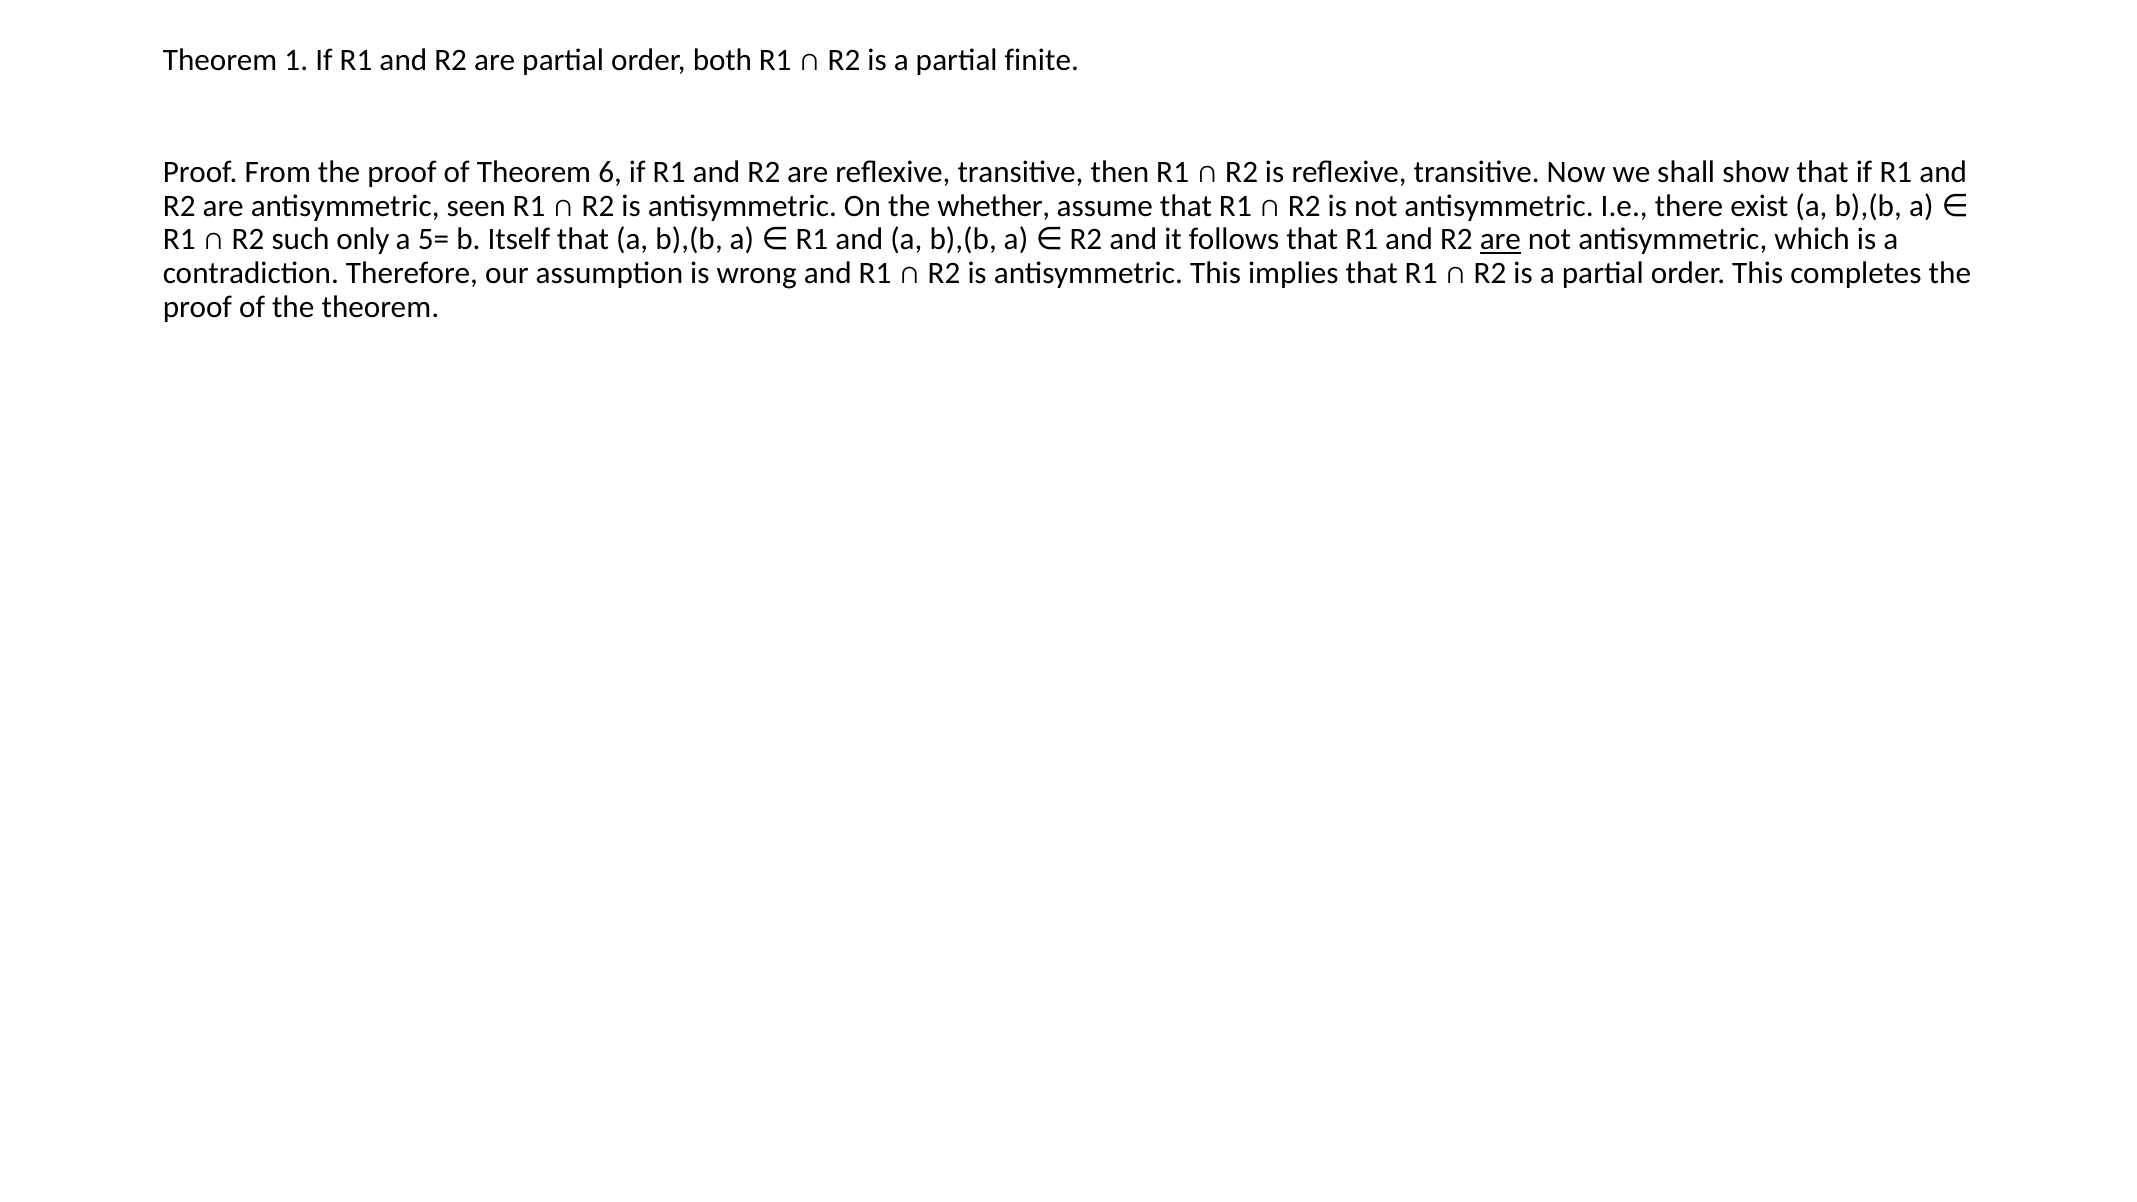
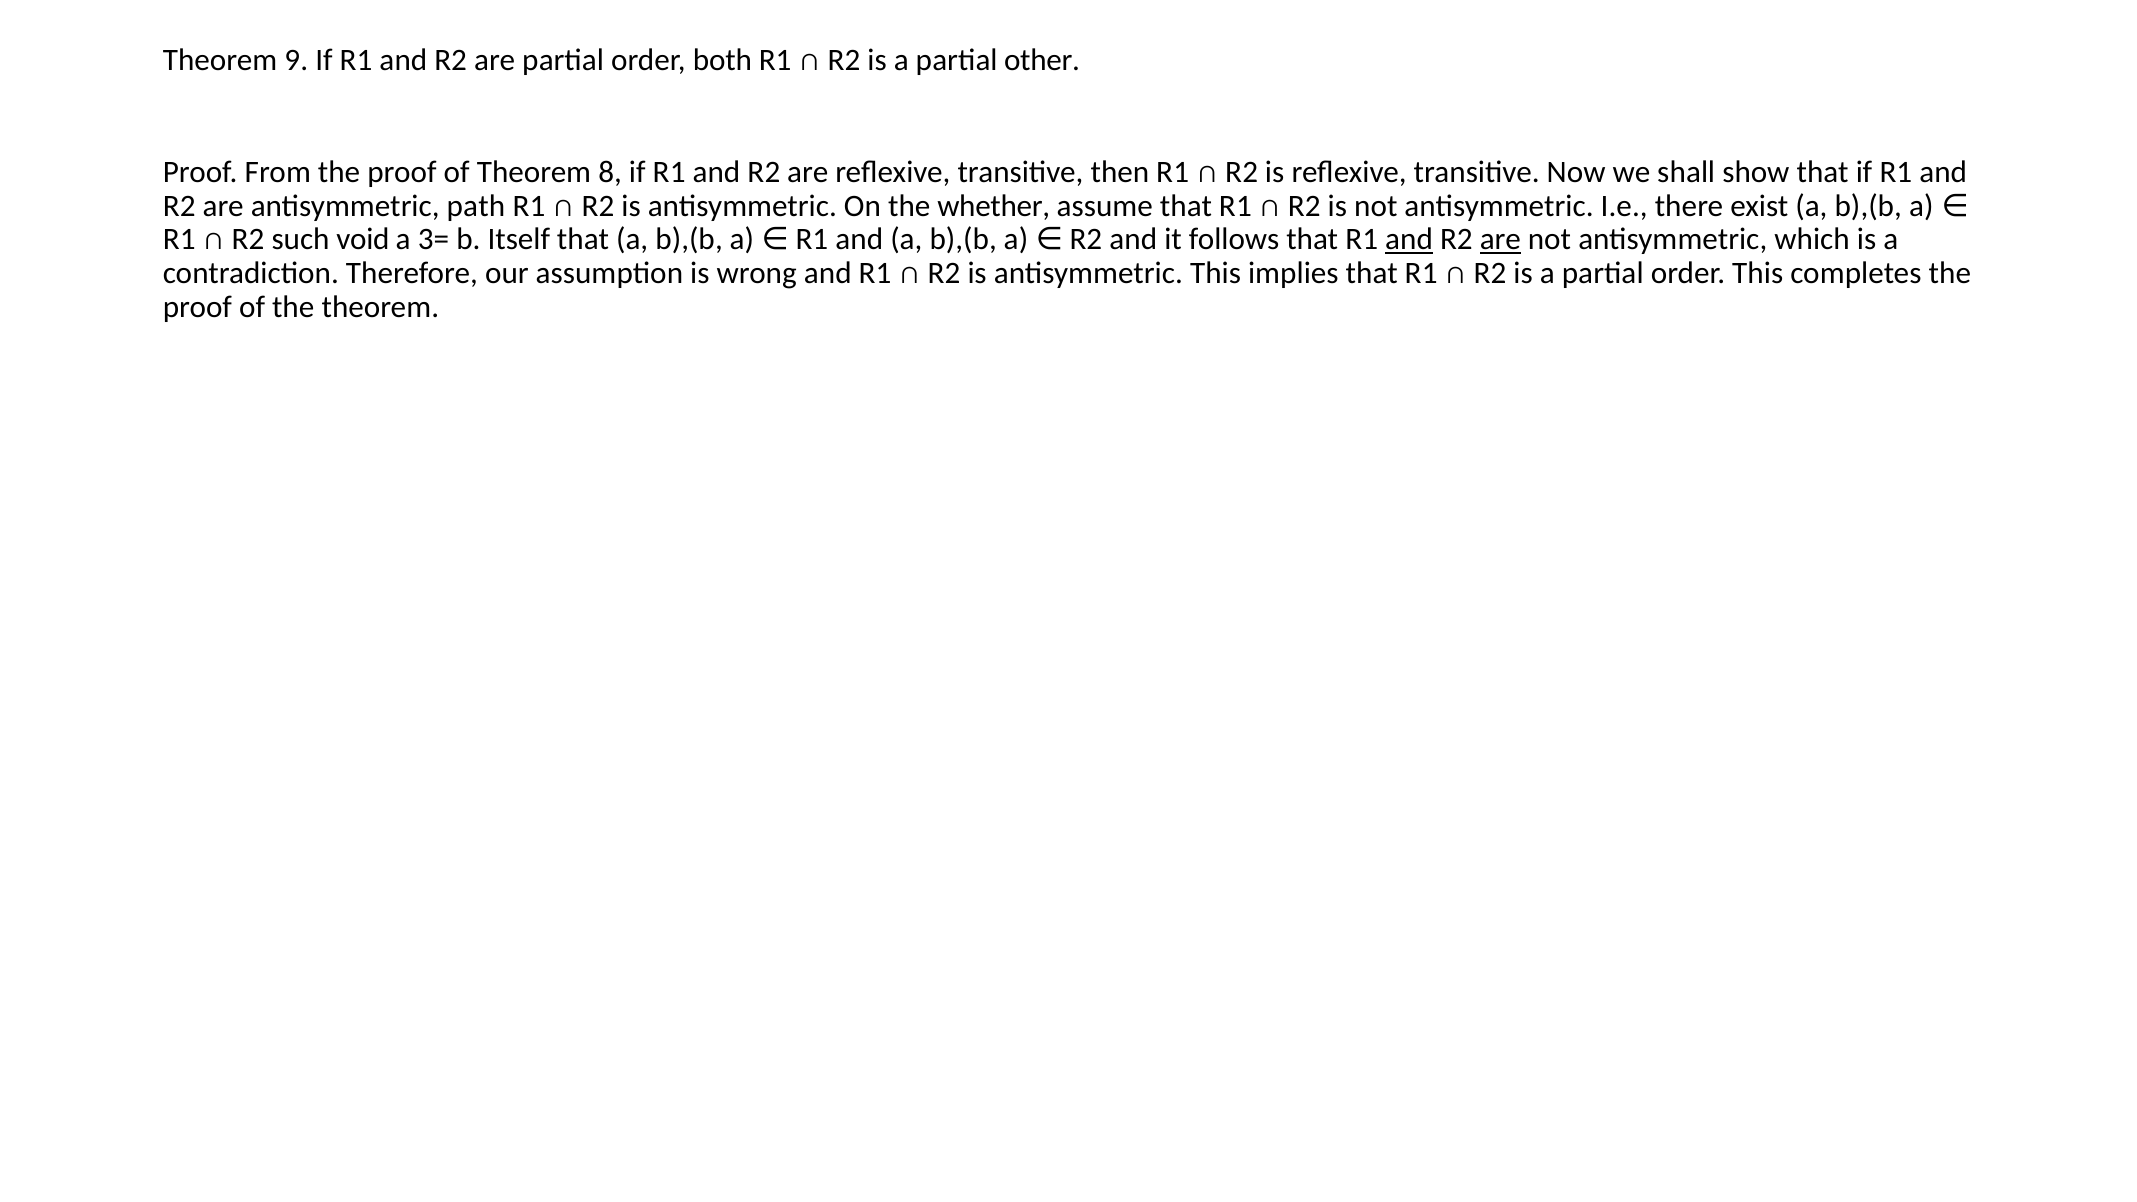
1: 1 -> 9 (296, 60)
finite: finite -> other (1042, 60)
6: 6 -> 8 (610, 172)
seen: seen -> path (476, 206)
only: only -> void (363, 240)
5=: 5= -> 3= (434, 240)
and underline: none -> present (1409, 240)
